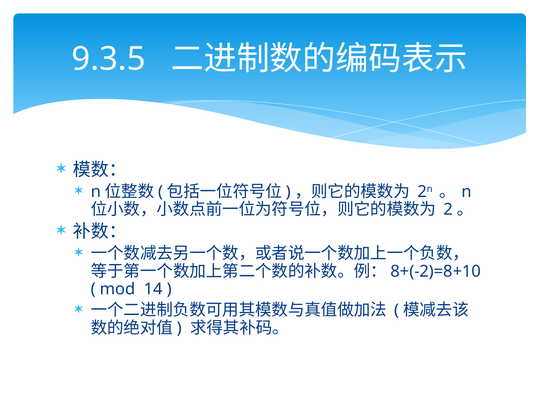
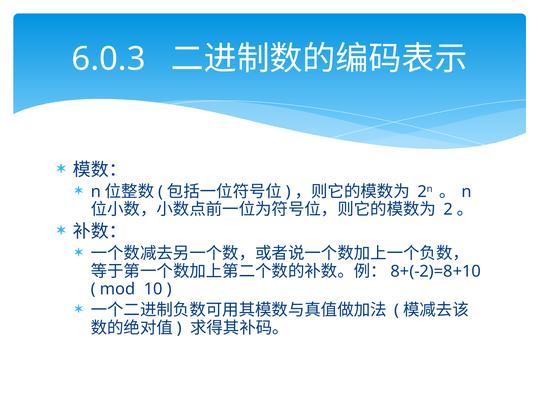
9.3.5: 9.3.5 -> 6.0.3 (109, 59)
14: 14 -> 10 (153, 289)
